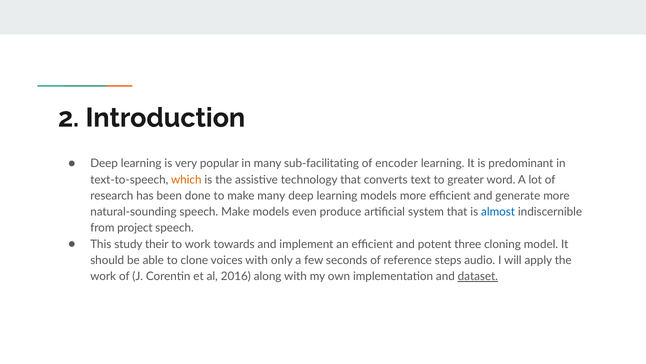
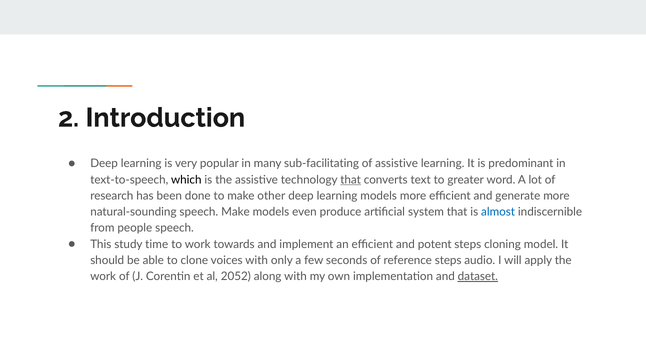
of encoder: encoder -> assistive (397, 163)
which colour: orange -> black (186, 179)
that underline: none -> present (351, 179)
make many: many -> other (271, 195)
project: project -> people (135, 228)
their: their -> time (157, 244)
potent three: three -> steps (468, 244)
2016: 2016 -> 2052 (236, 276)
